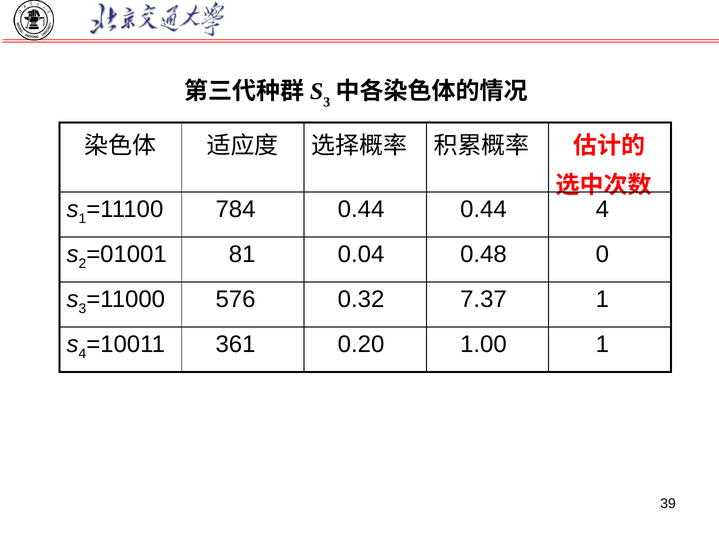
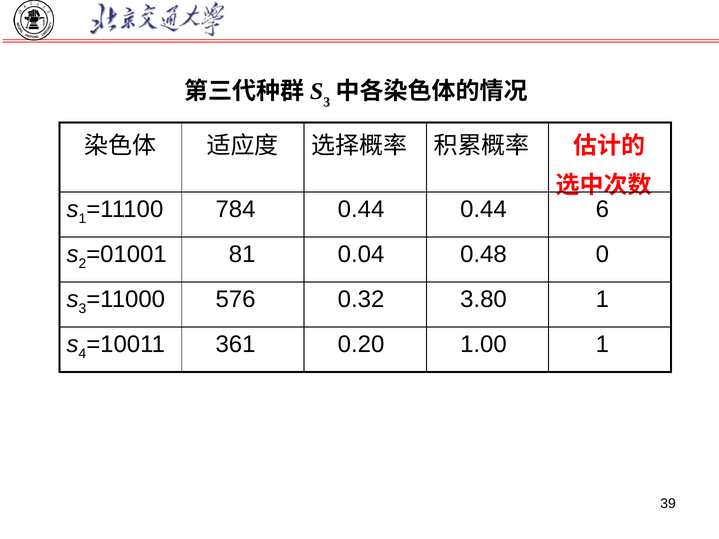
0.44 4: 4 -> 6 (602, 209)
7.37: 7.37 -> 3.80 (483, 299)
